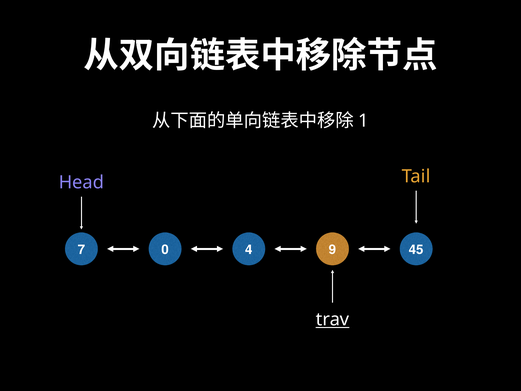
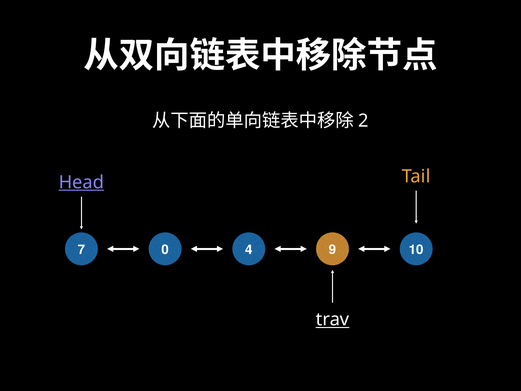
1: 1 -> 2 (363, 121)
Head underline: none -> present (81, 182)
45: 45 -> 10 (416, 250)
